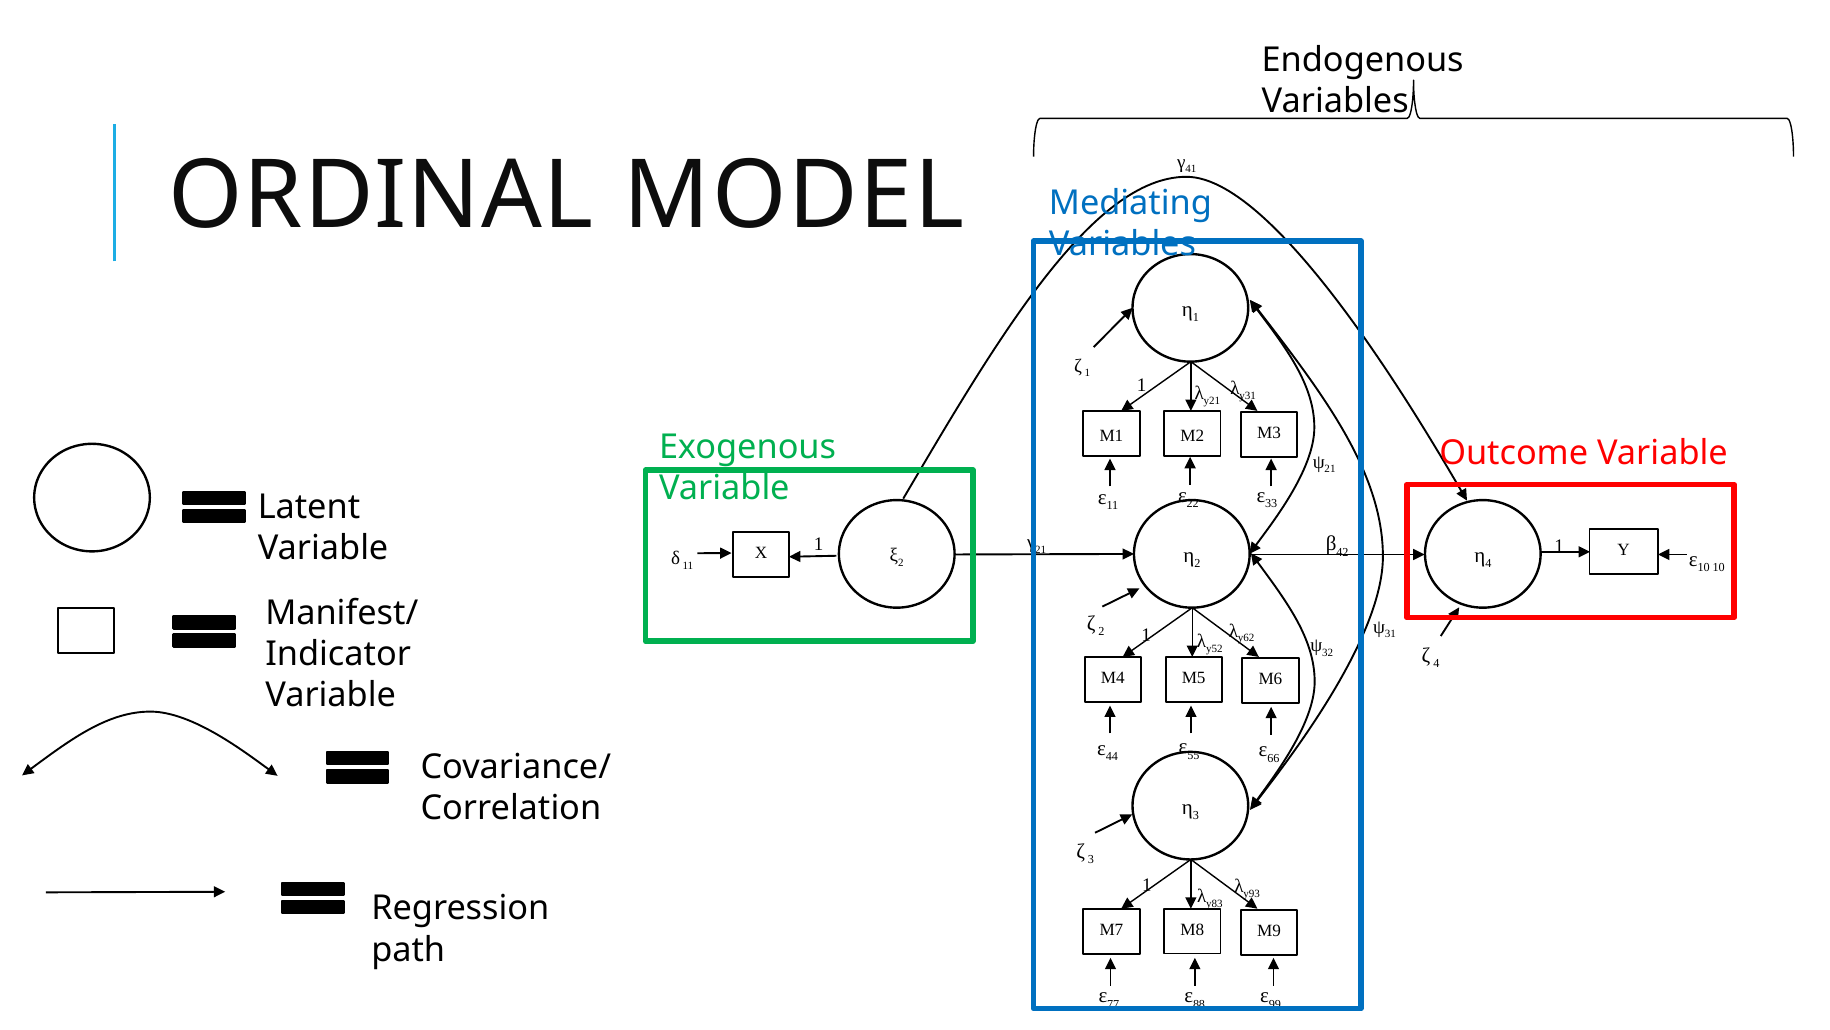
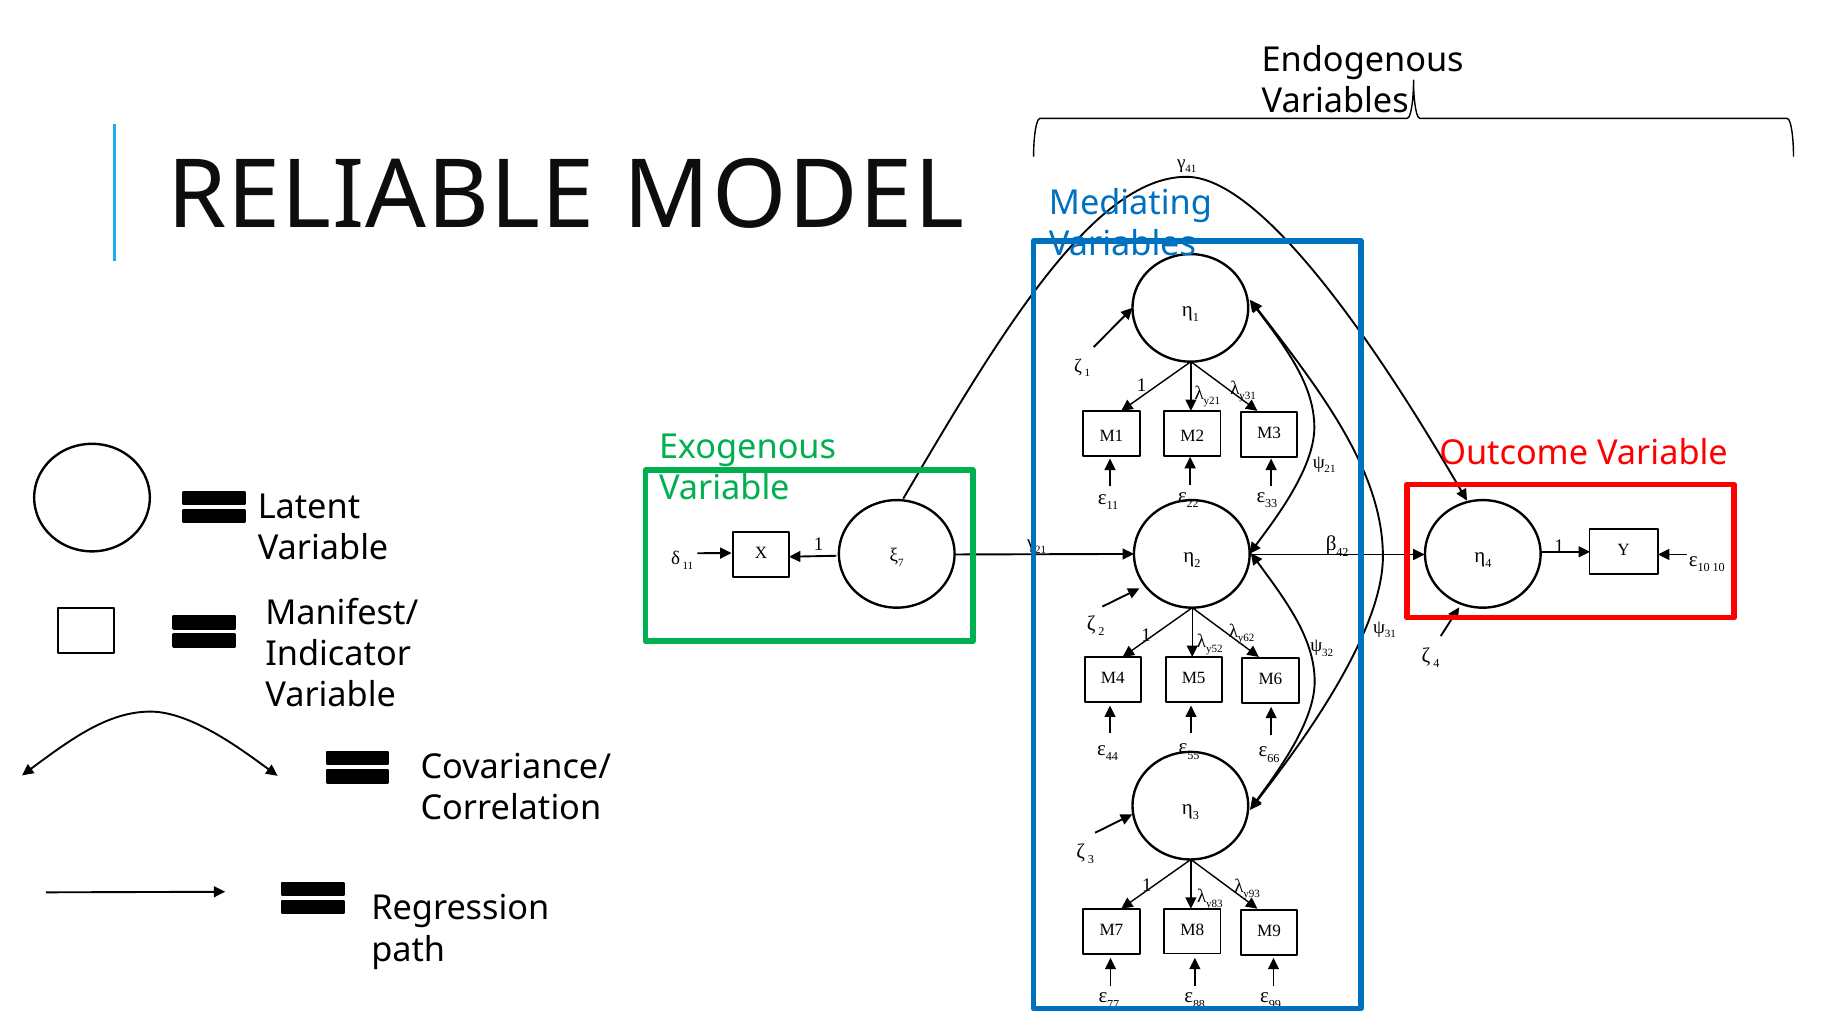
ORDINAL: ORDINAL -> RELIABLE (381, 196)
2: 2 -> 7 (901, 563)
